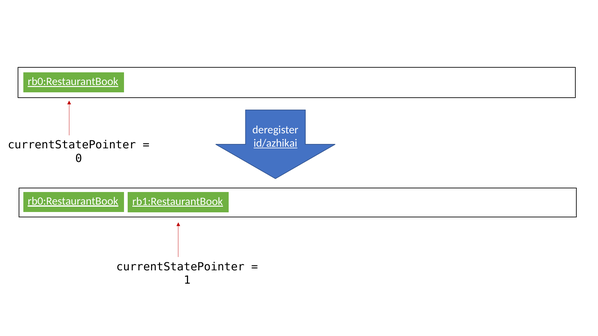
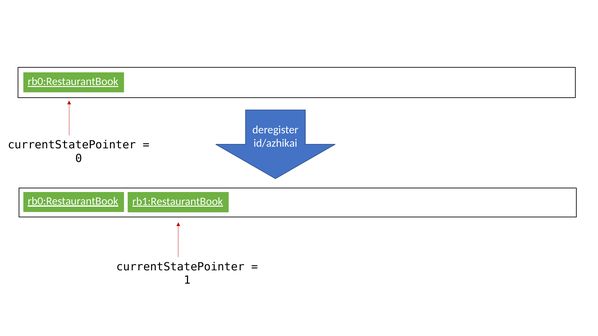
id/azhikai underline: present -> none (275, 143)
